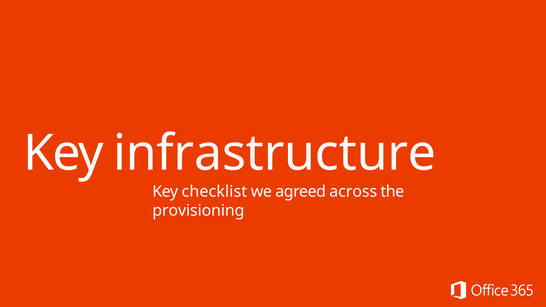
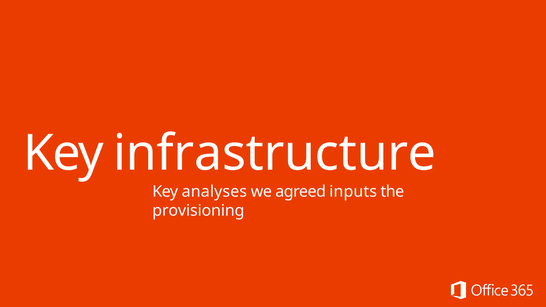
checklist: checklist -> analyses (214, 192)
across: across -> inputs (353, 192)
